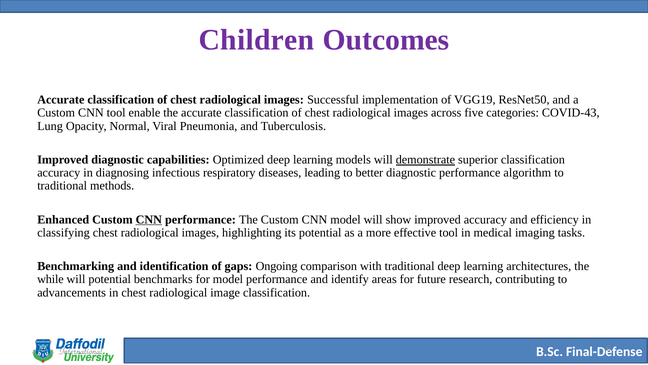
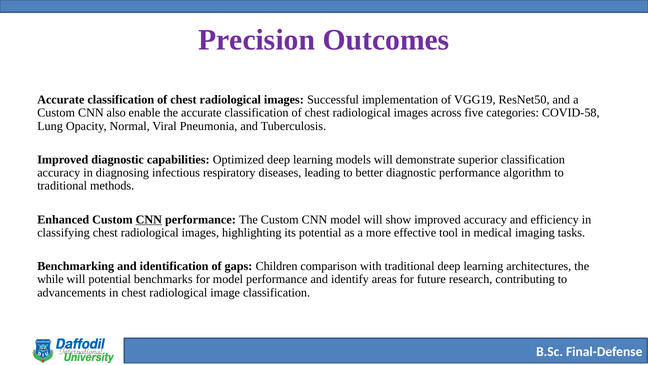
Children: Children -> Precision (257, 40)
CNN tool: tool -> also (116, 113)
COVID-43: COVID-43 -> COVID-58 (571, 113)
demonstrate underline: present -> none (425, 159)
Ongoing: Ongoing -> Children (277, 266)
